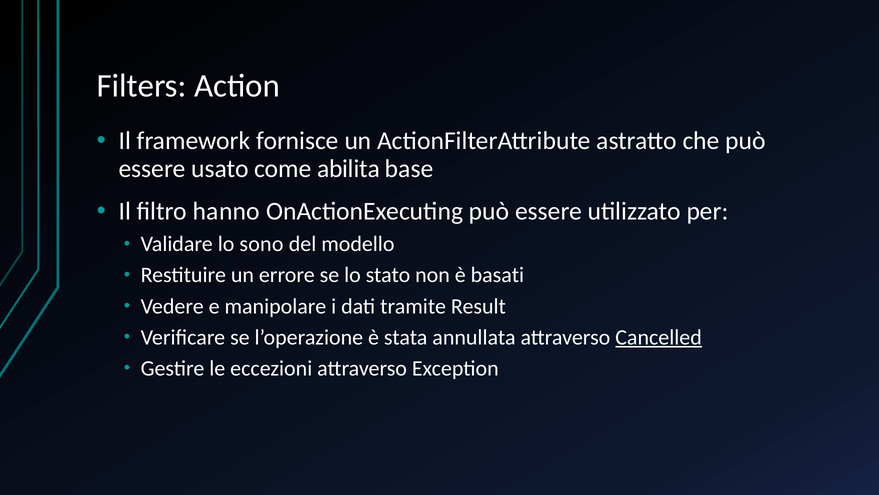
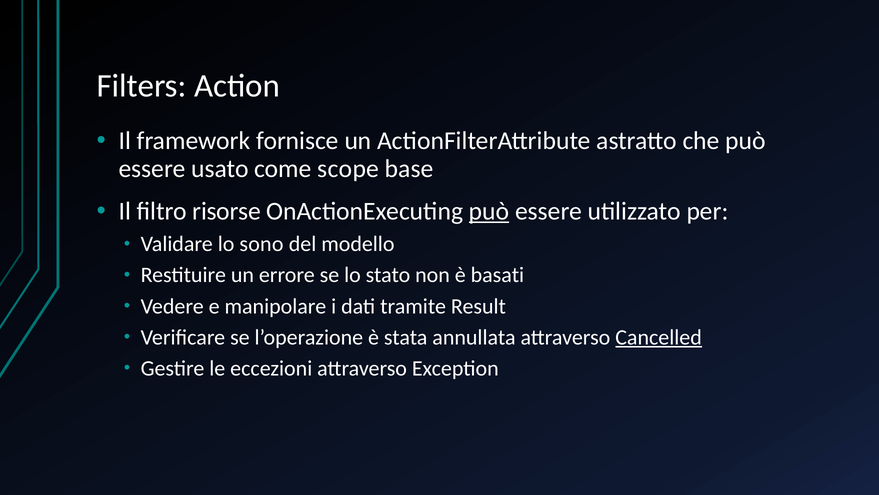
abilita: abilita -> scope (348, 169)
hanno: hanno -> risorse (227, 211)
può underline: none -> present (489, 211)
